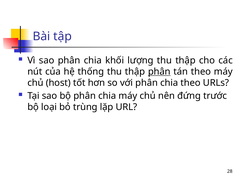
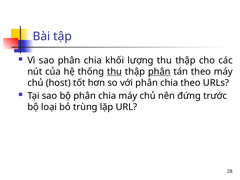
thu underline: none -> present (114, 72)
